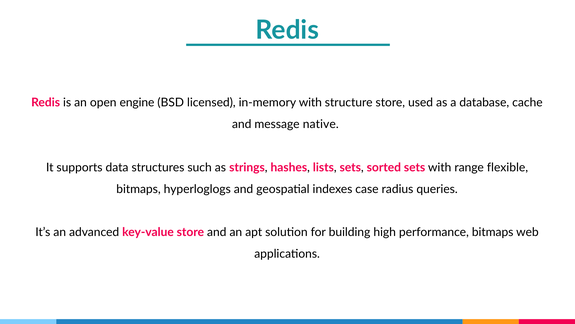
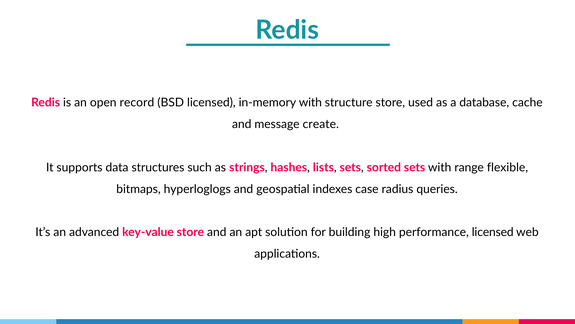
engine: engine -> record (137, 102)
native: native -> create (321, 124)
performance bitmaps: bitmaps -> licensed (493, 232)
